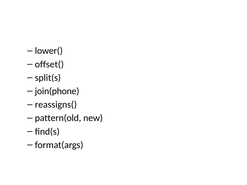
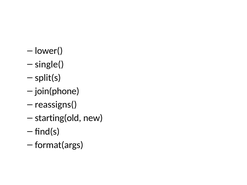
offset(: offset( -> single( (49, 64)
pattern(old: pattern(old -> starting(old (58, 118)
